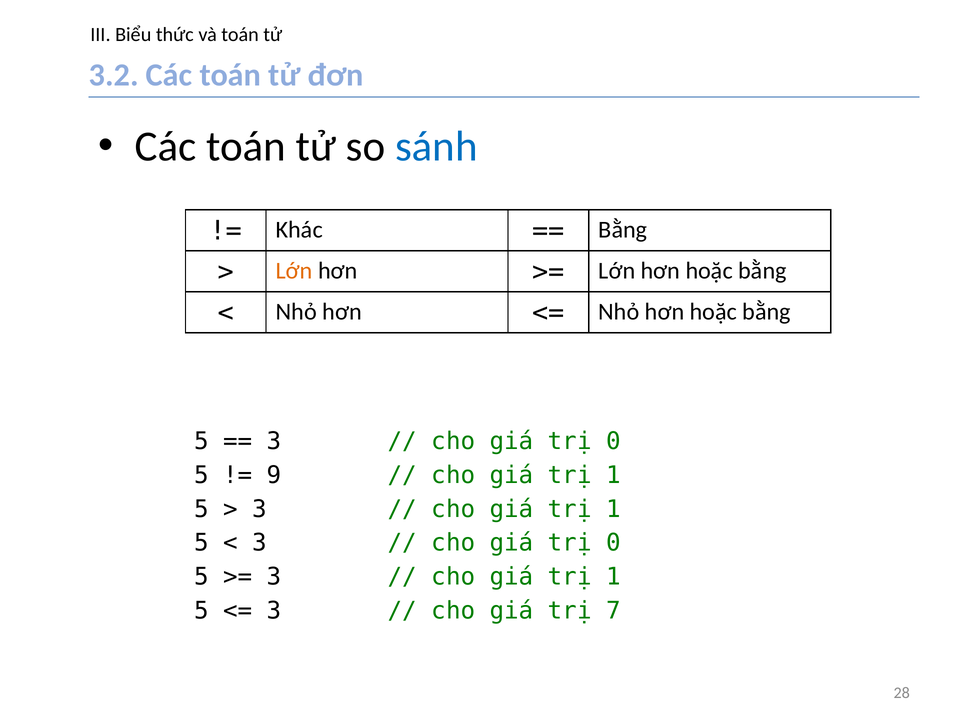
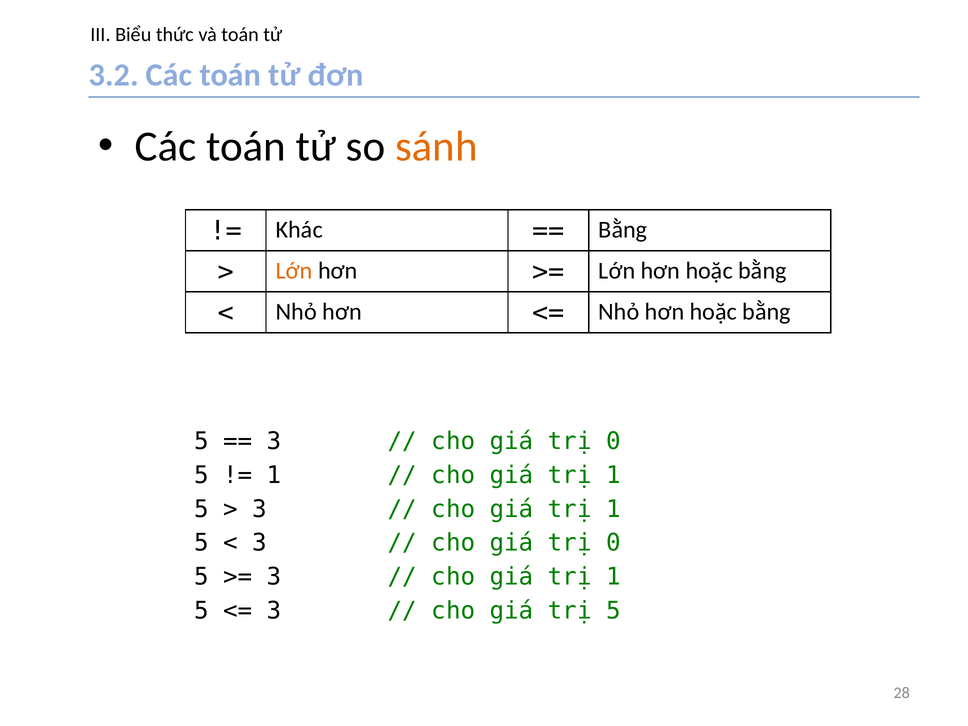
sánh colour: blue -> orange (436, 147)
9: 9 -> 1 (274, 475)
trị 7: 7 -> 5 (613, 611)
